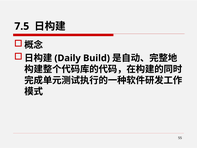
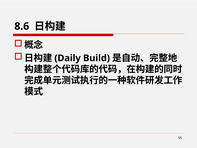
7.5: 7.5 -> 8.6 (22, 26)
